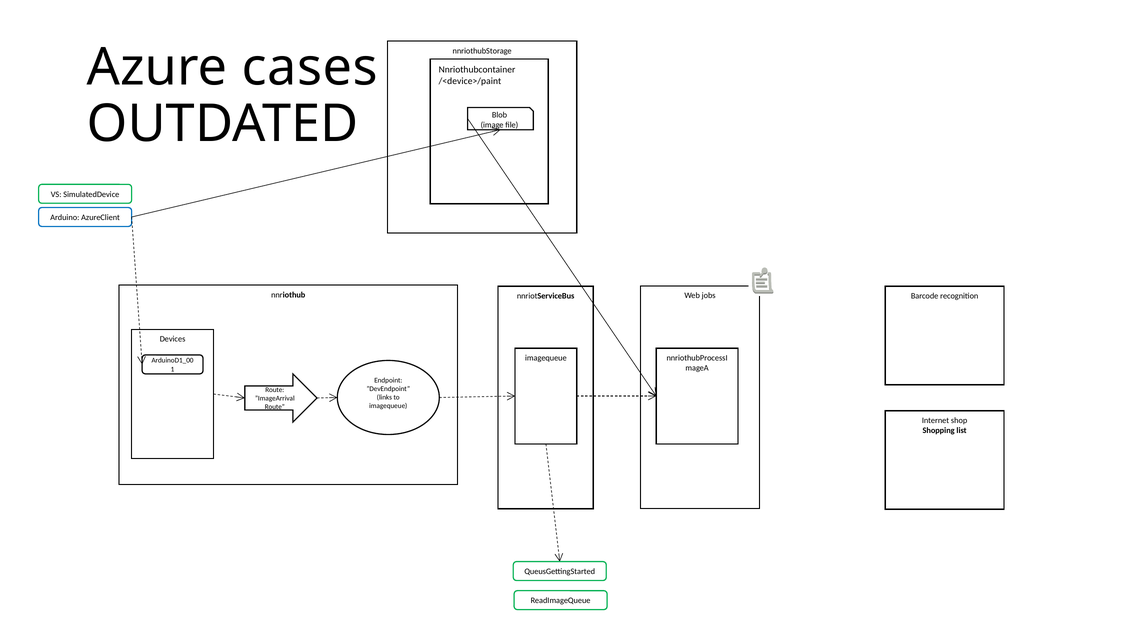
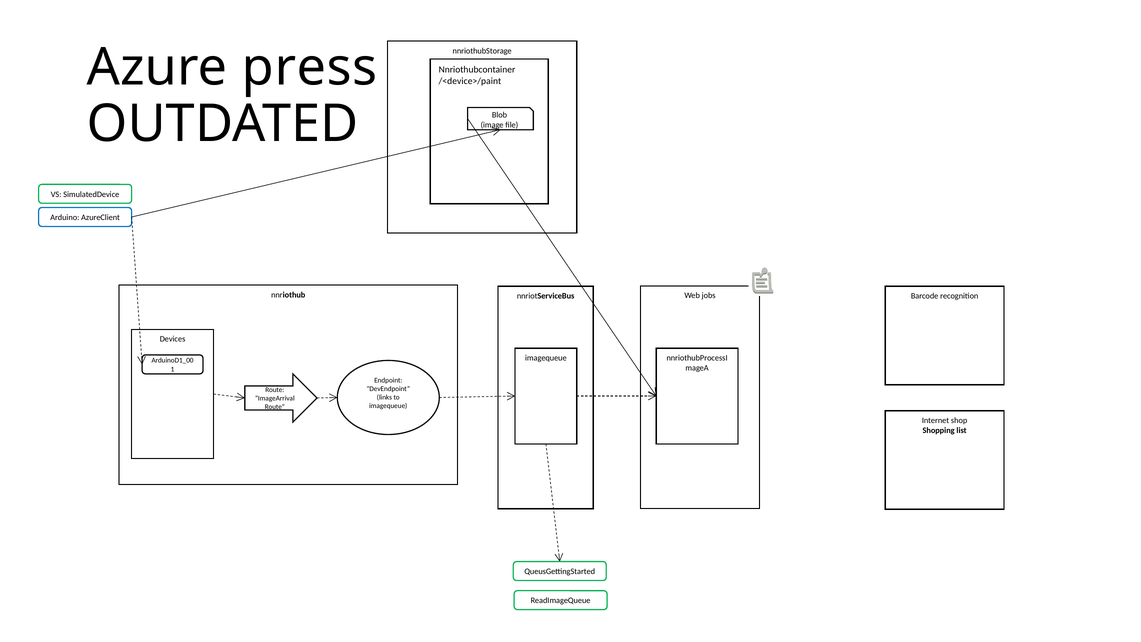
cases: cases -> press (310, 68)
